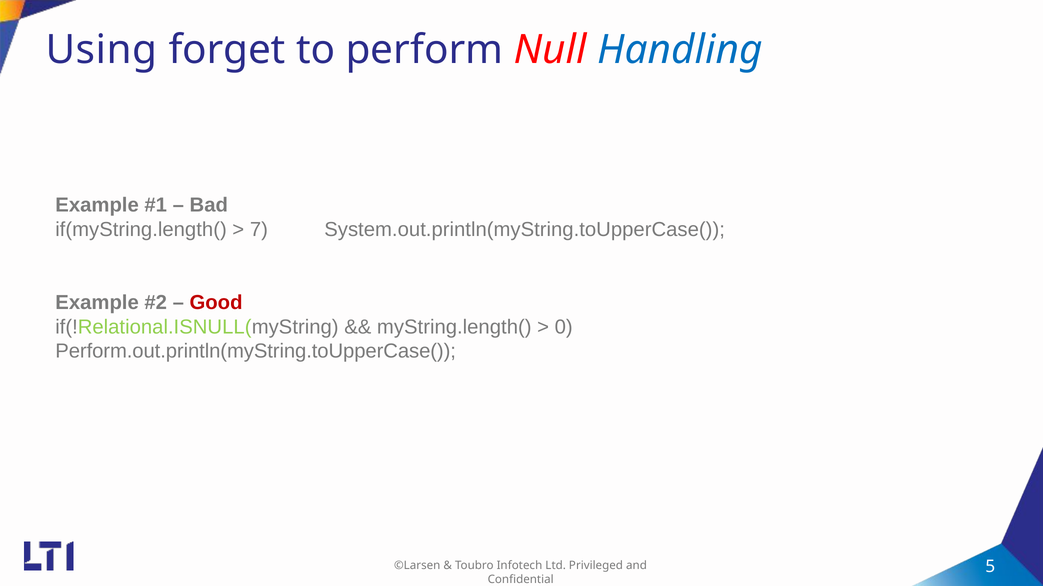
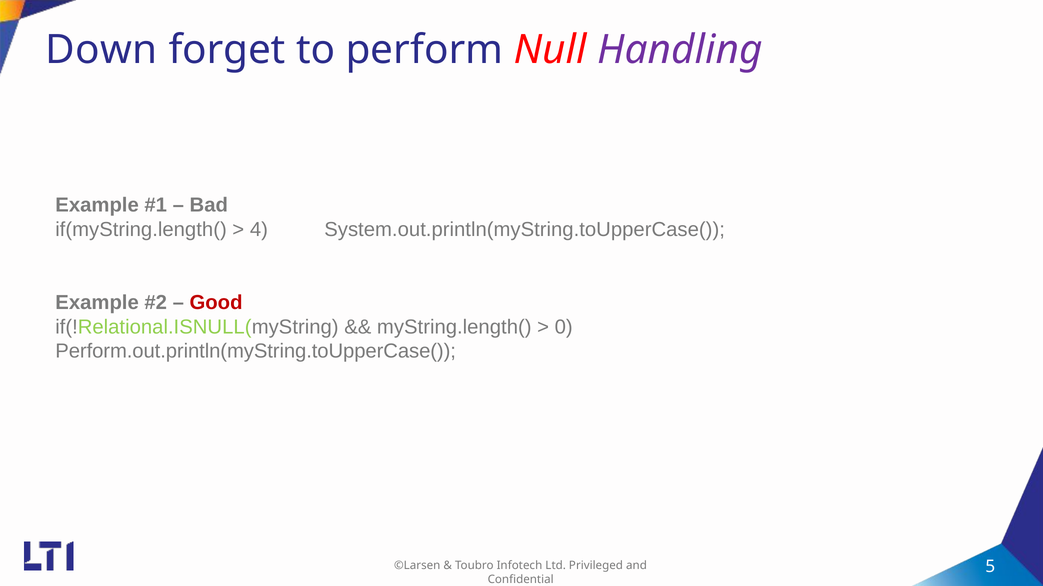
Using: Using -> Down (101, 50)
Handling colour: blue -> purple (680, 50)
7: 7 -> 4 (259, 230)
